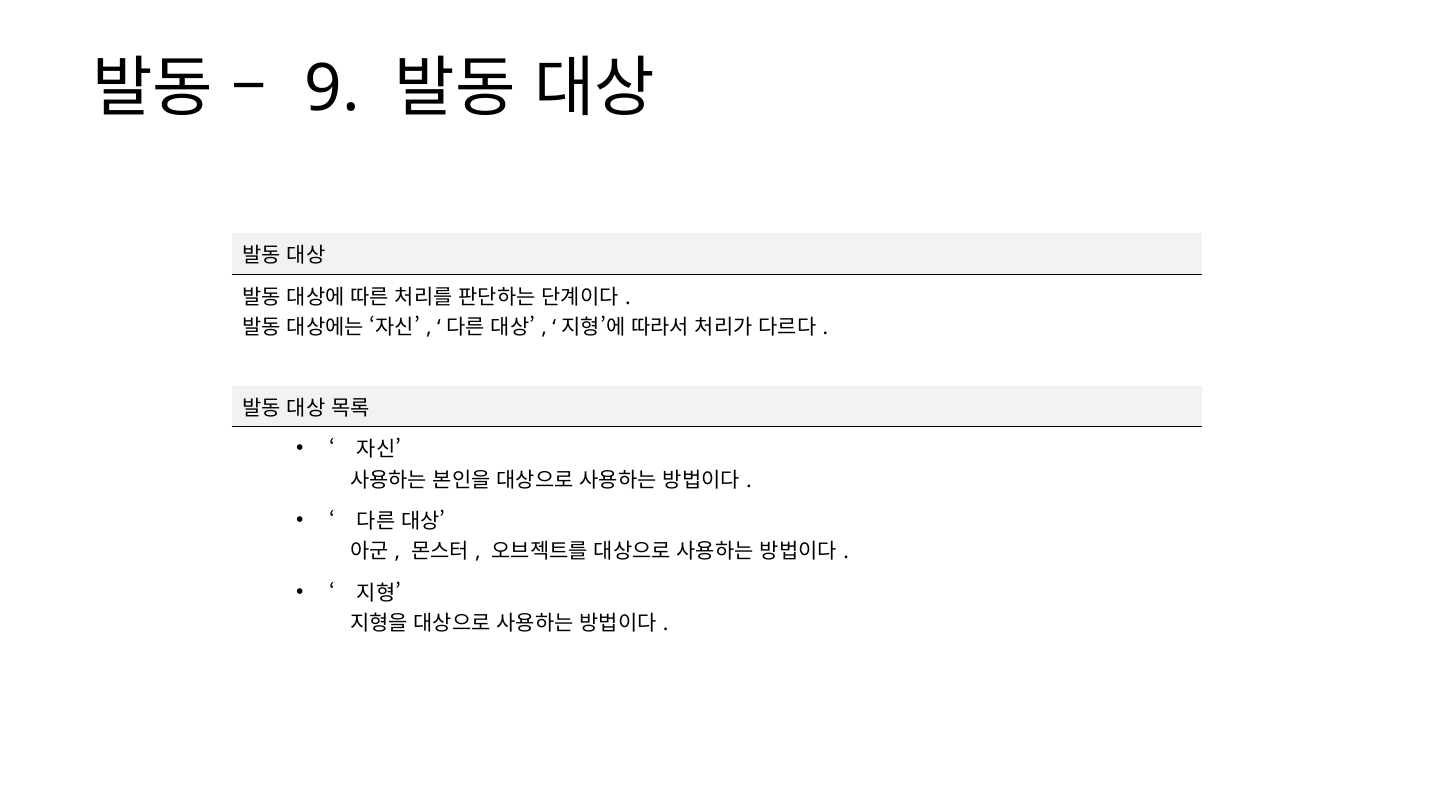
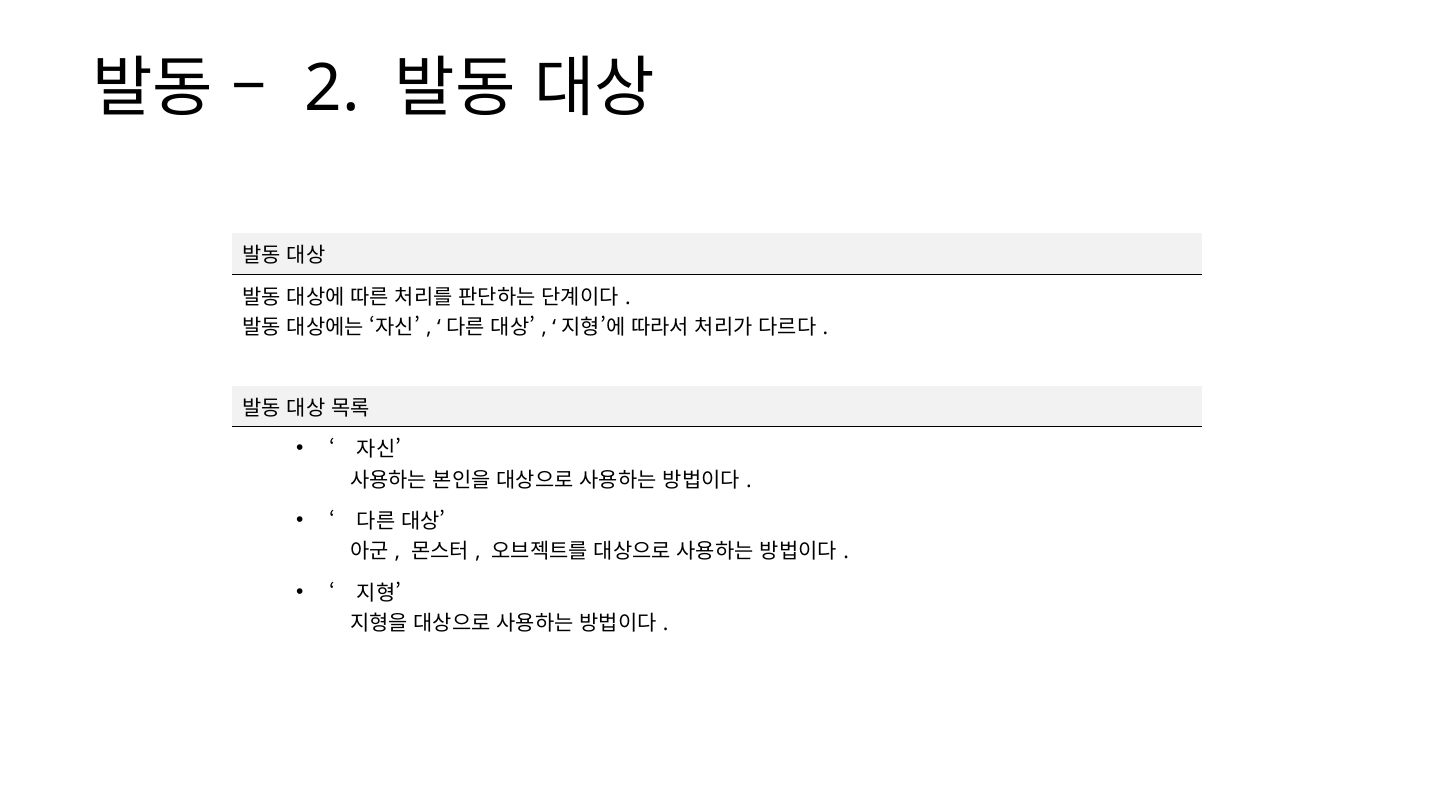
9: 9 -> 2 (332, 89)
